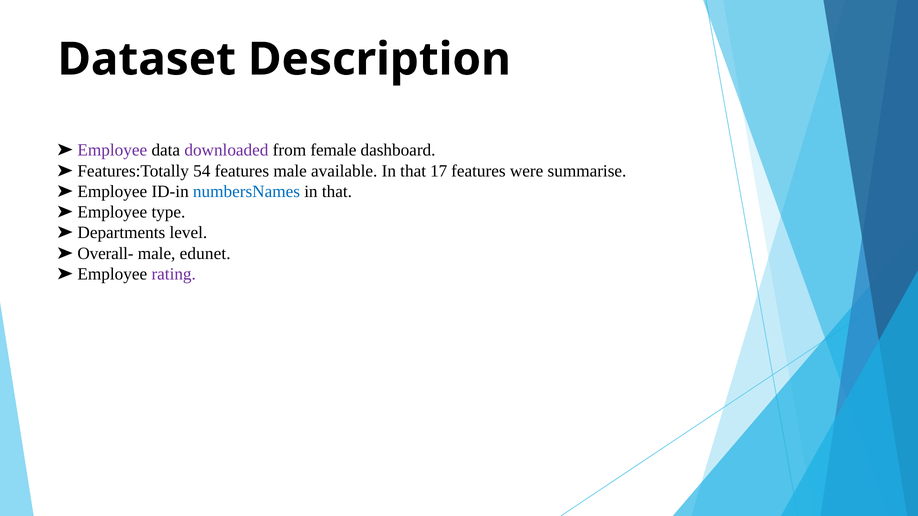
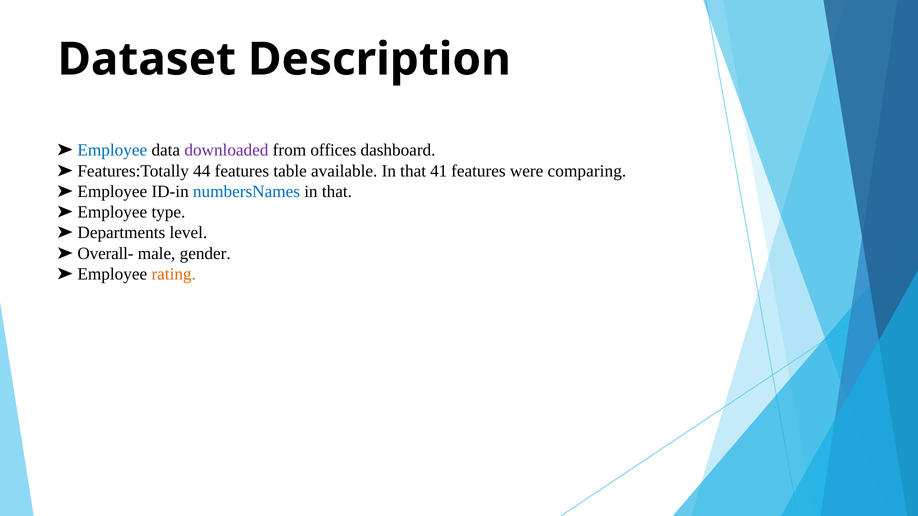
Employee colour: purple -> blue (112, 150)
female: female -> offices (333, 150)
54: 54 -> 44 (202, 171)
features male: male -> table (290, 171)
17: 17 -> 41 (439, 171)
summarise: summarise -> comparing (587, 171)
edunet: edunet -> gender (205, 254)
rating colour: purple -> orange (174, 274)
